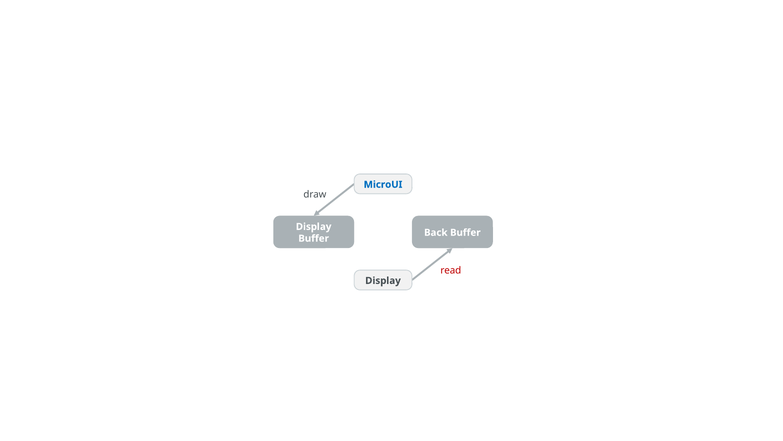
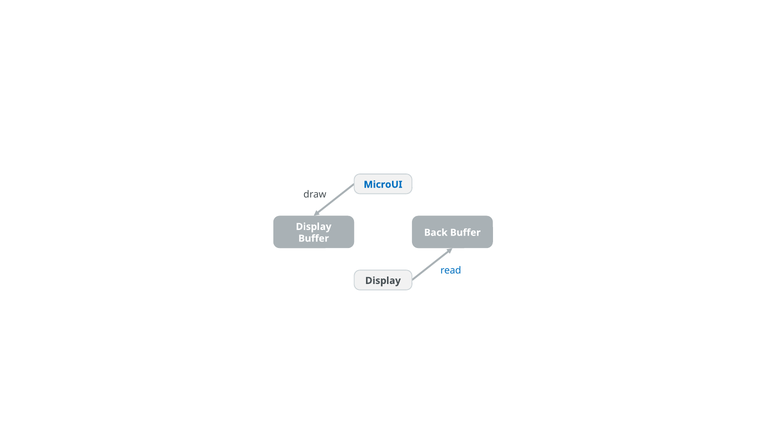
read colour: red -> blue (451, 270)
